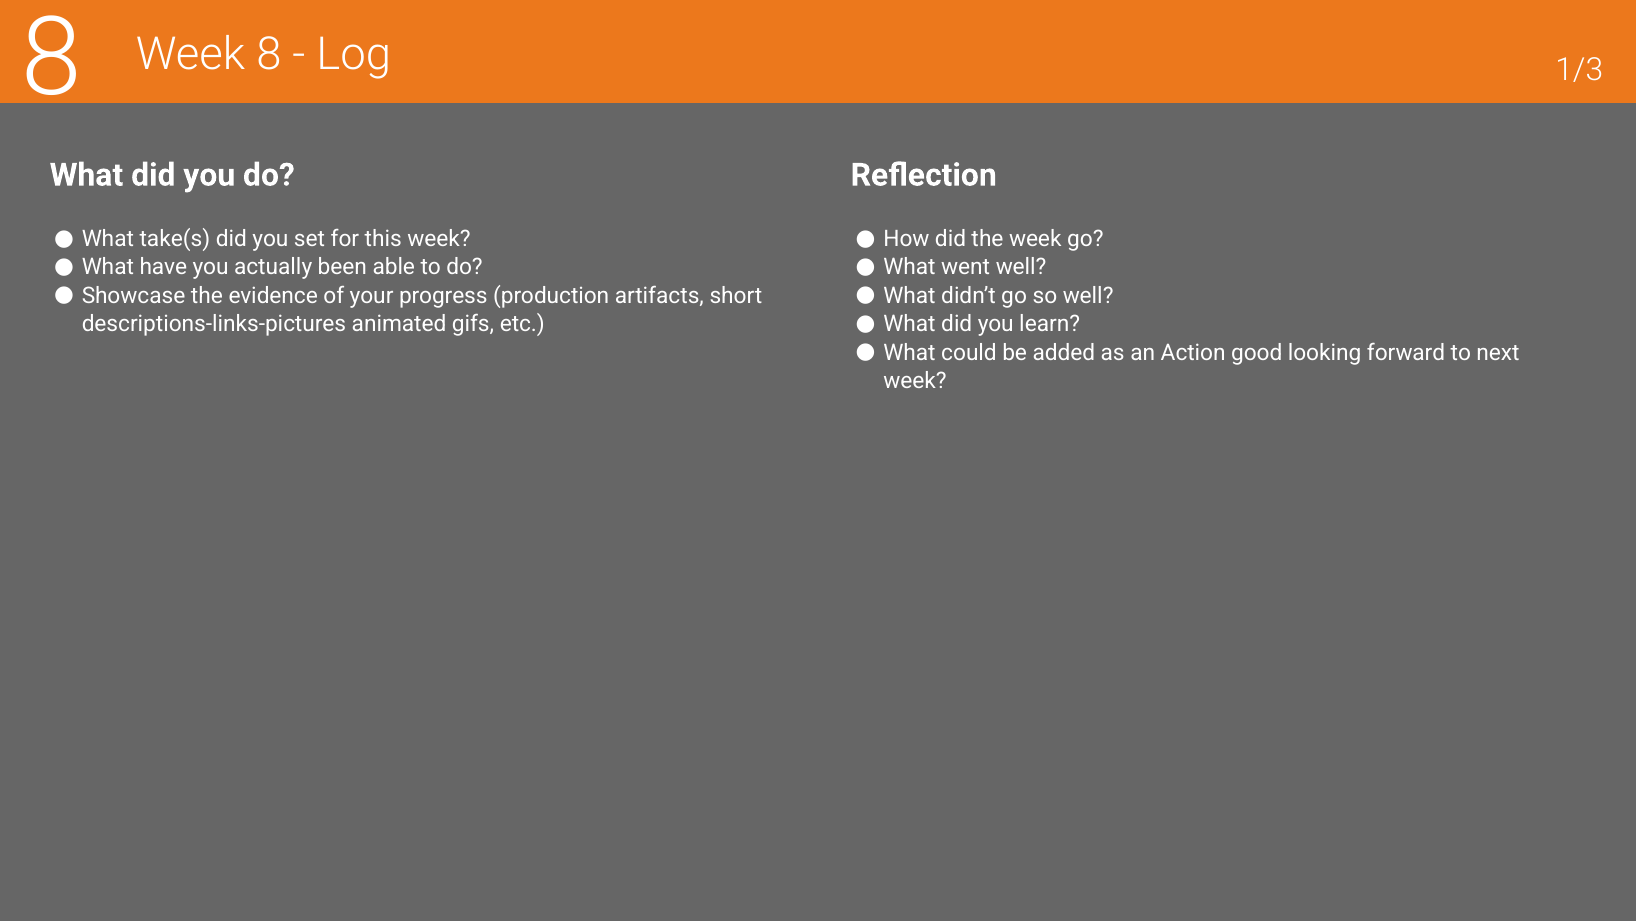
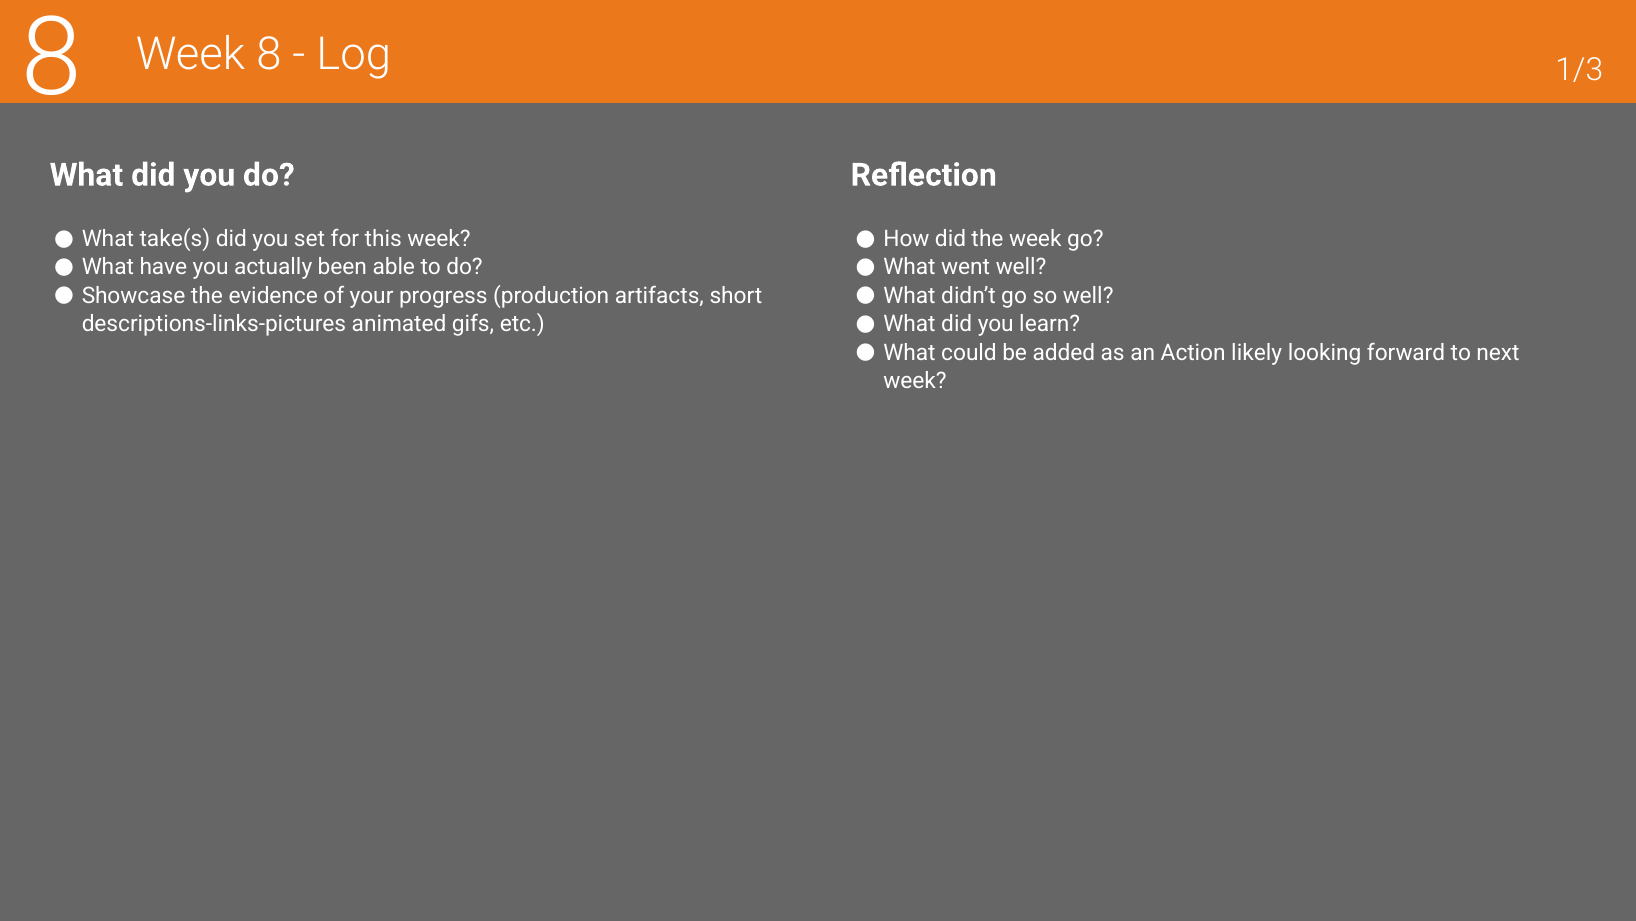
good: good -> likely (1257, 352)
